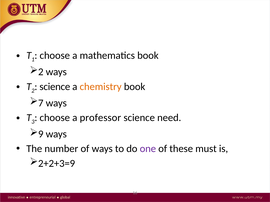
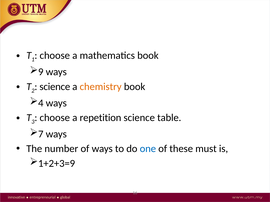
2: 2 -> 9 (41, 72)
7: 7 -> 4 (41, 103)
professor: professor -> repetition (100, 118)
need: need -> table (169, 118)
9: 9 -> 7 (41, 134)
one colour: purple -> blue (148, 149)
2+2+3=9: 2+2+3=9 -> 1+2+3=9 (57, 164)
